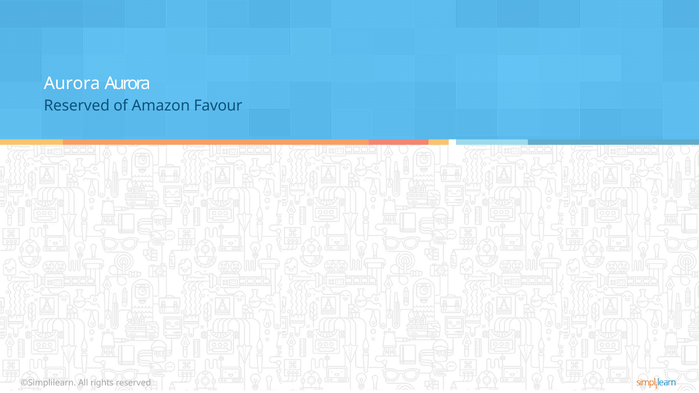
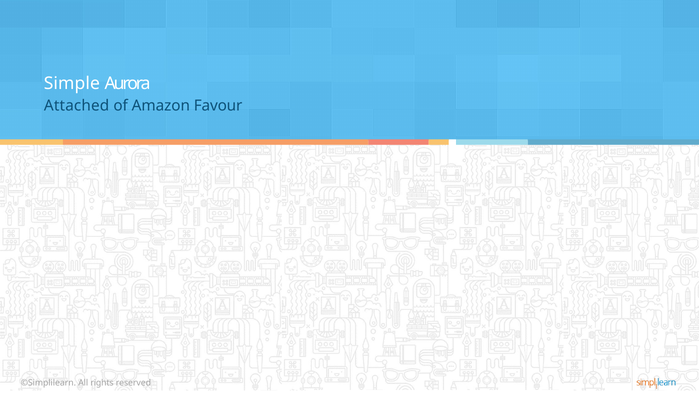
Aurora: Aurora -> Simple (72, 83)
Reserved: Reserved -> Attached (77, 106)
